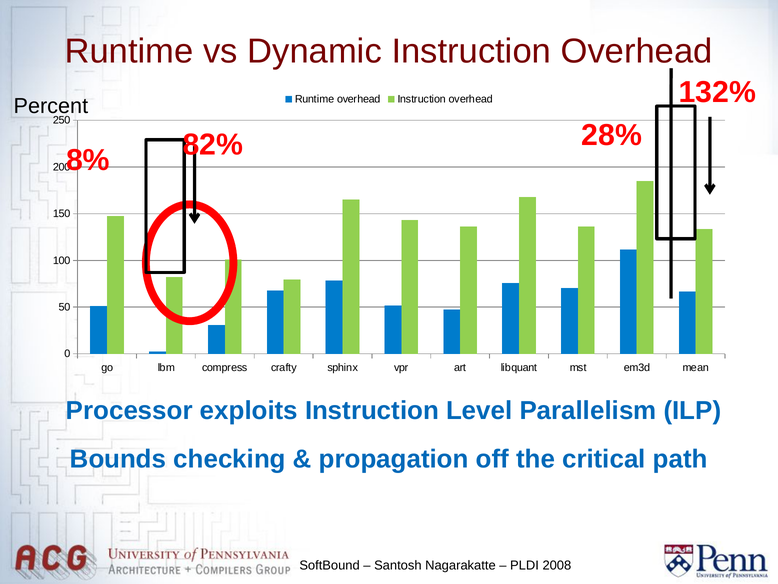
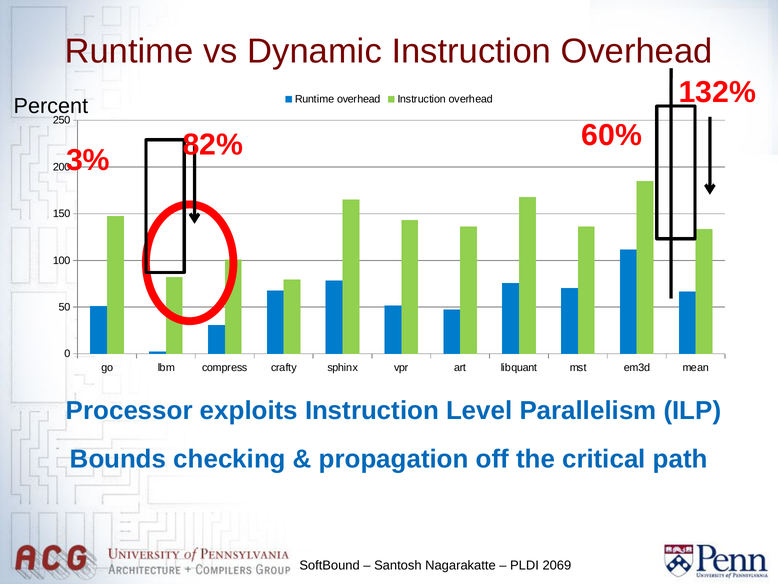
28%: 28% -> 60% (612, 135)
8%: 8% -> 3% (88, 160)
2008: 2008 -> 2069 (557, 565)
